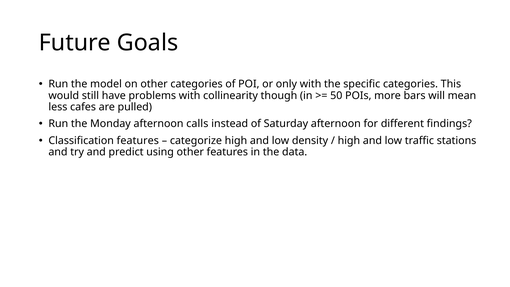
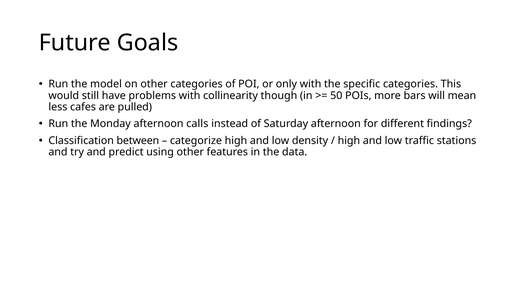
Classification features: features -> between (138, 141)
